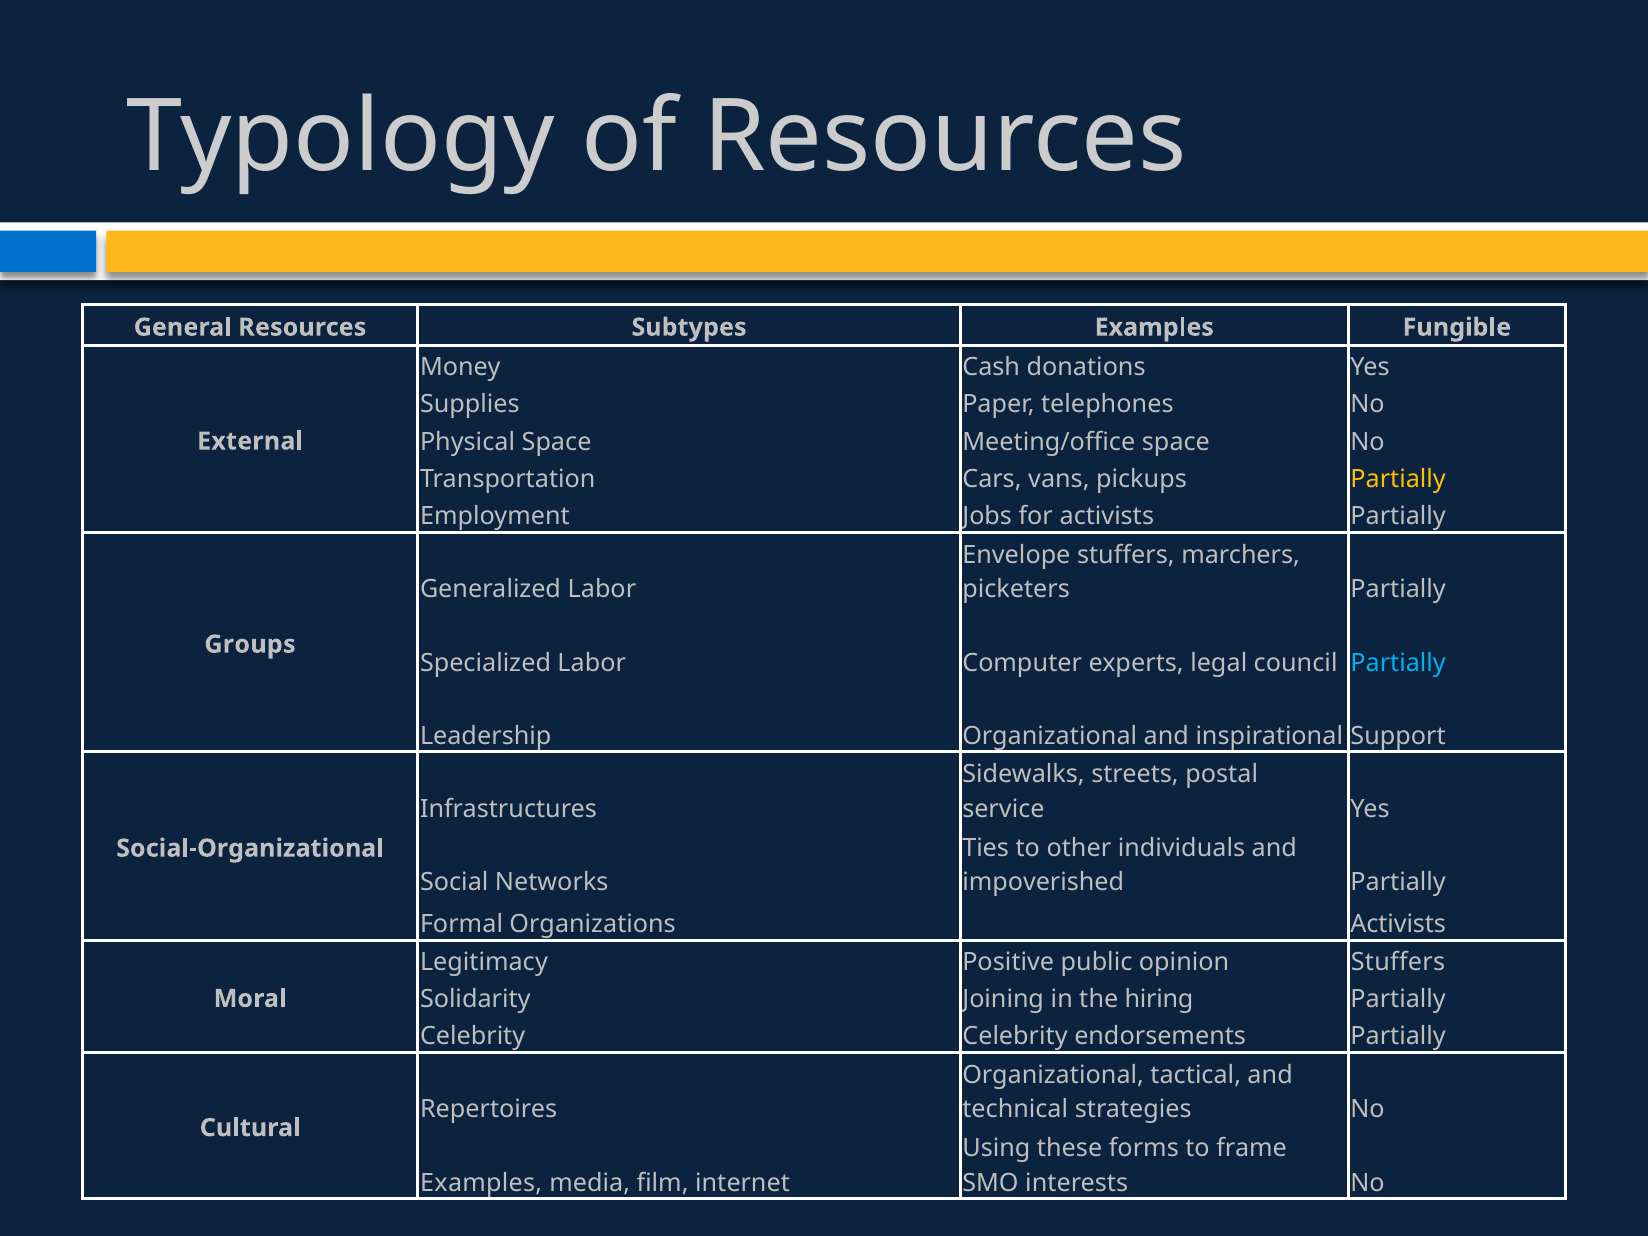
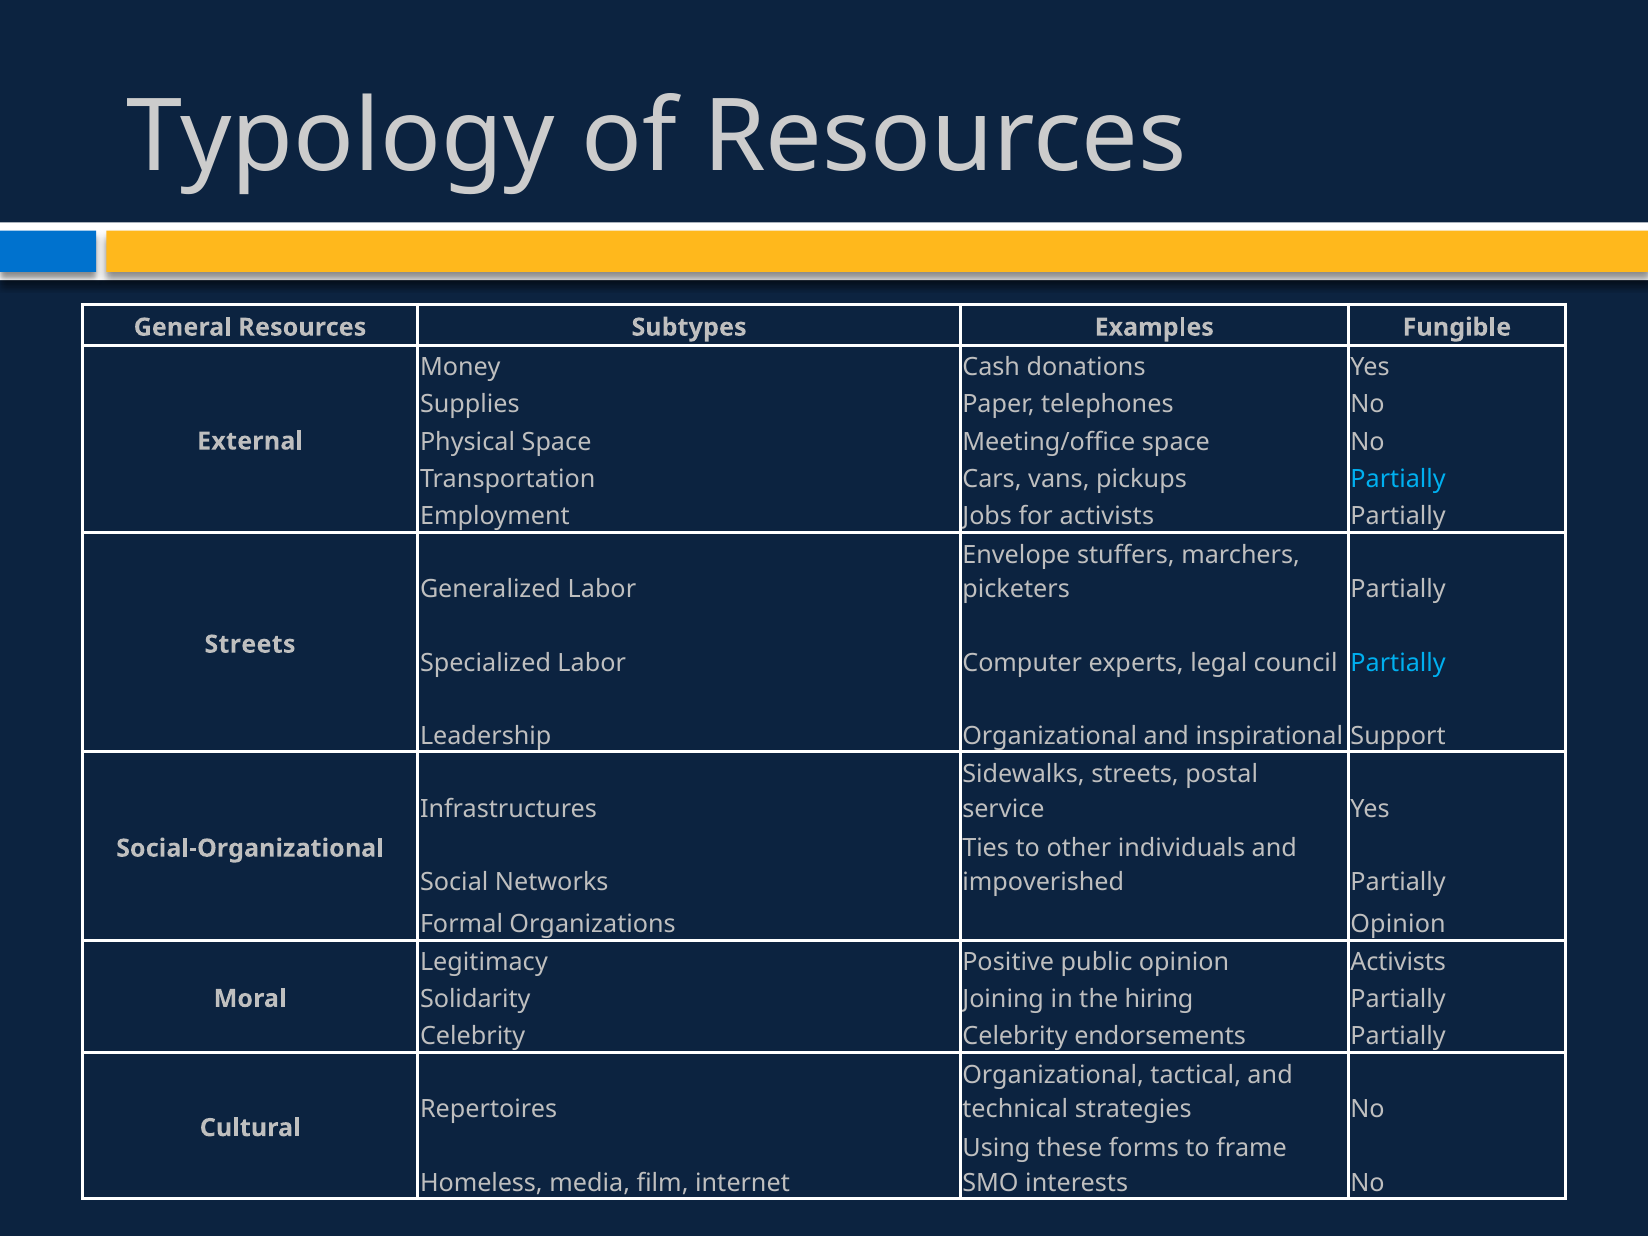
Partially colour: yellow -> light blue (1398, 479)
Groups: Groups -> Streets (250, 644)
Organizations Activists: Activists -> Opinion (1398, 924)
opinion Stuffers: Stuffers -> Activists (1398, 962)
Examples: Examples -> Homeless (481, 1183)
